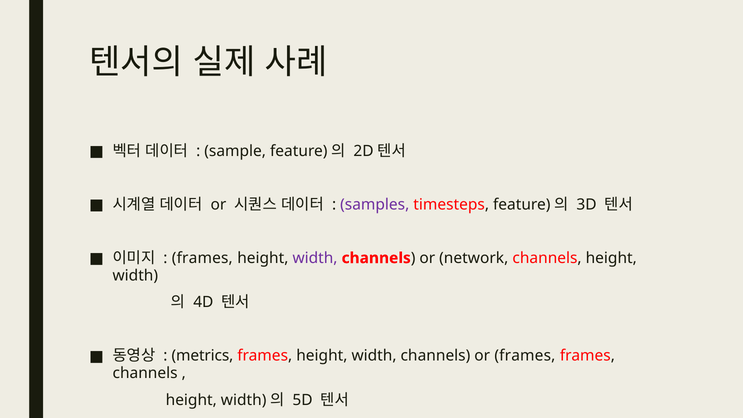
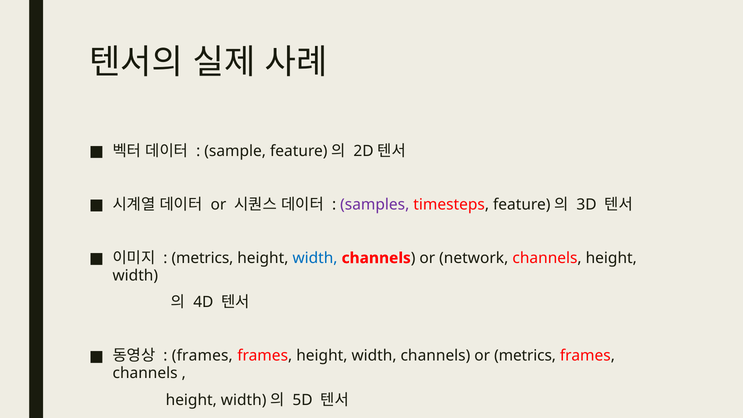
frames: frames -> metrics (202, 258)
width colour: purple -> blue (315, 258)
metrics: metrics -> frames (202, 356)
or frames: frames -> metrics (525, 356)
